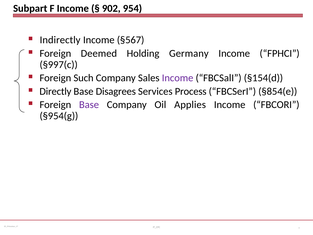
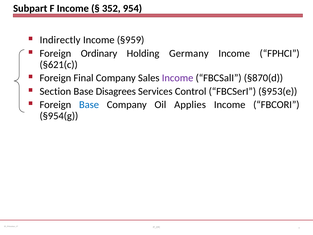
902: 902 -> 352 (111, 8)
§567: §567 -> §959 (131, 40)
Deemed: Deemed -> Ordinary (99, 53)
§997(c: §997(c -> §621(c (59, 65)
Such: Such -> Final (84, 78)
§154(d: §154(d -> §870(d (263, 78)
Directly: Directly -> Section (55, 91)
Process: Process -> Control (191, 91)
§854(e: §854(e -> §953(e (278, 91)
Base colour: purple -> blue (89, 105)
